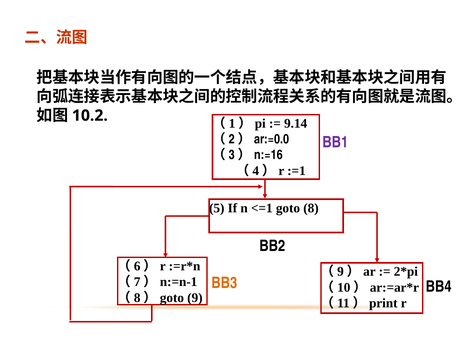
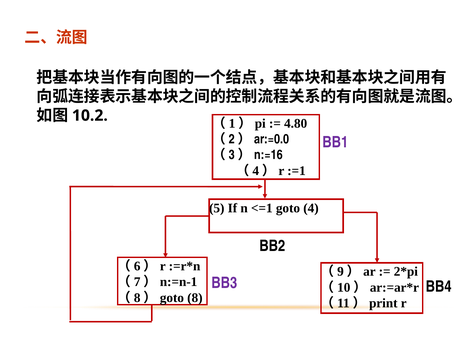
9.14: 9.14 -> 4.80 (296, 123)
8: 8 -> 4 (311, 208)
BB3 colour: orange -> purple (224, 283)
9: 9 -> 8 (195, 298)
